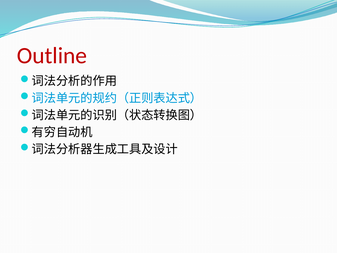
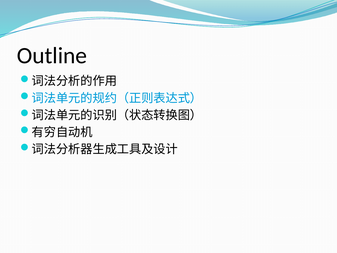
Outline colour: red -> black (52, 56)
